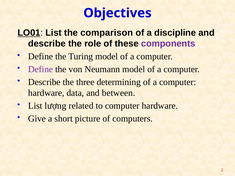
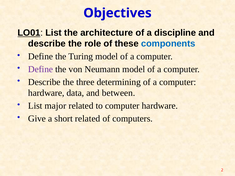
comparison: comparison -> architecture (107, 33)
components colour: purple -> blue (168, 44)
lượng: lượng -> major (55, 106)
short picture: picture -> related (88, 119)
